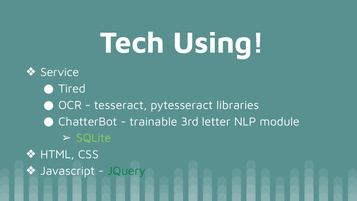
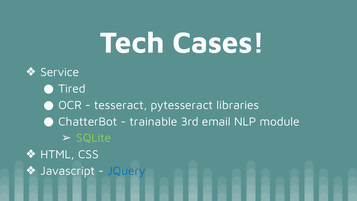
Using: Using -> Cases (218, 43)
letter: letter -> email (216, 121)
JQuery colour: green -> blue (126, 171)
